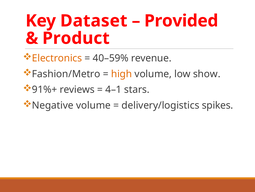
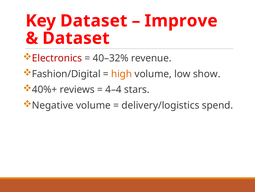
Provided: Provided -> Improve (181, 21)
Product: Product -> Dataset (76, 38)
Electronics colour: orange -> red (57, 58)
40–59%: 40–59% -> 40–32% (111, 58)
Fashion/Metro: Fashion/Metro -> Fashion/Digital (66, 74)
91%+: 91%+ -> 40%+ (45, 89)
4–1: 4–1 -> 4–4 (113, 89)
spikes: spikes -> spend (217, 105)
